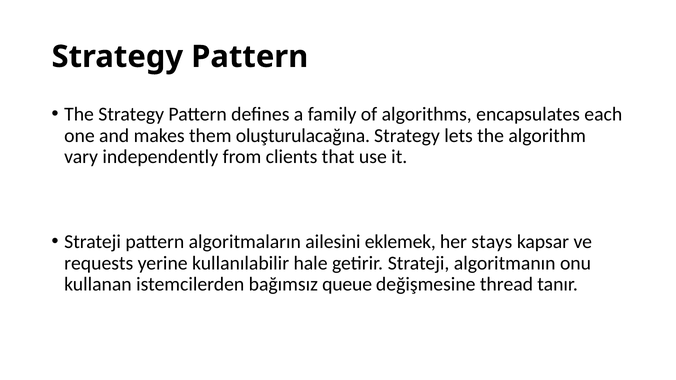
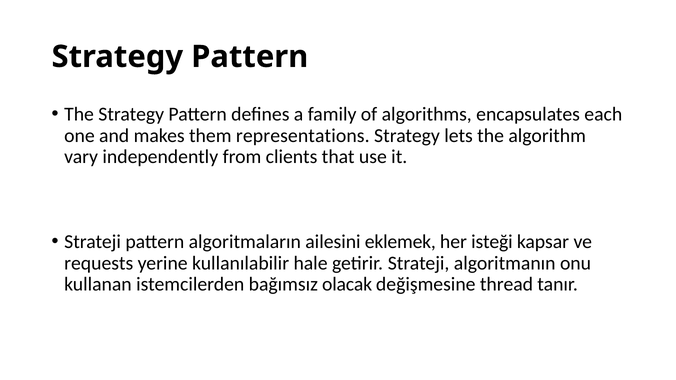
oluşturulacağına: oluşturulacağına -> representations (303, 136)
stays: stays -> isteği (492, 242)
queue: queue -> olacak (347, 285)
